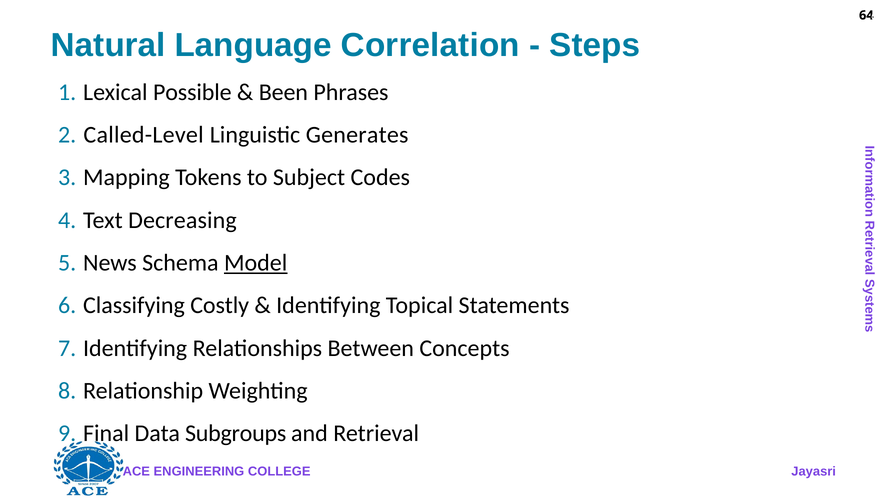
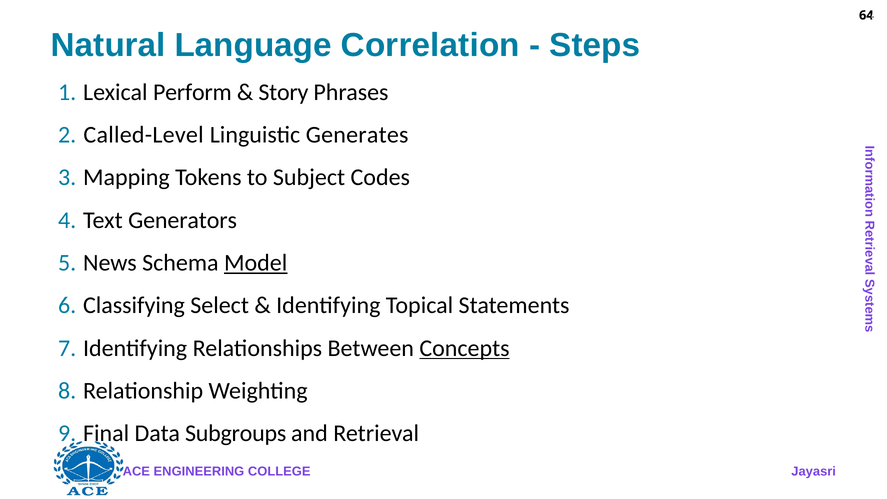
Possible: Possible -> Perform (192, 92)
Been: Been -> Story (283, 92)
Decreasing: Decreasing -> Generators (183, 220)
Costly: Costly -> Select (220, 305)
Concepts underline: none -> present (464, 348)
